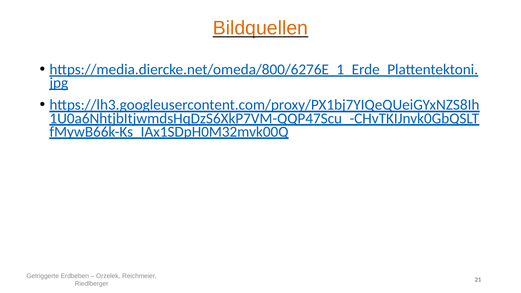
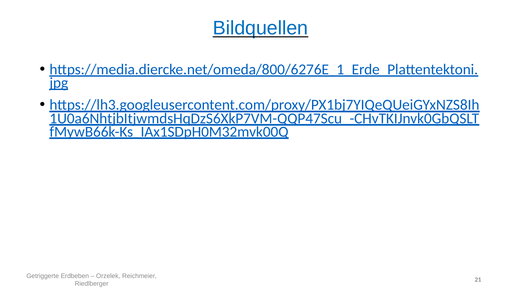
Bildquellen colour: orange -> blue (260, 28)
